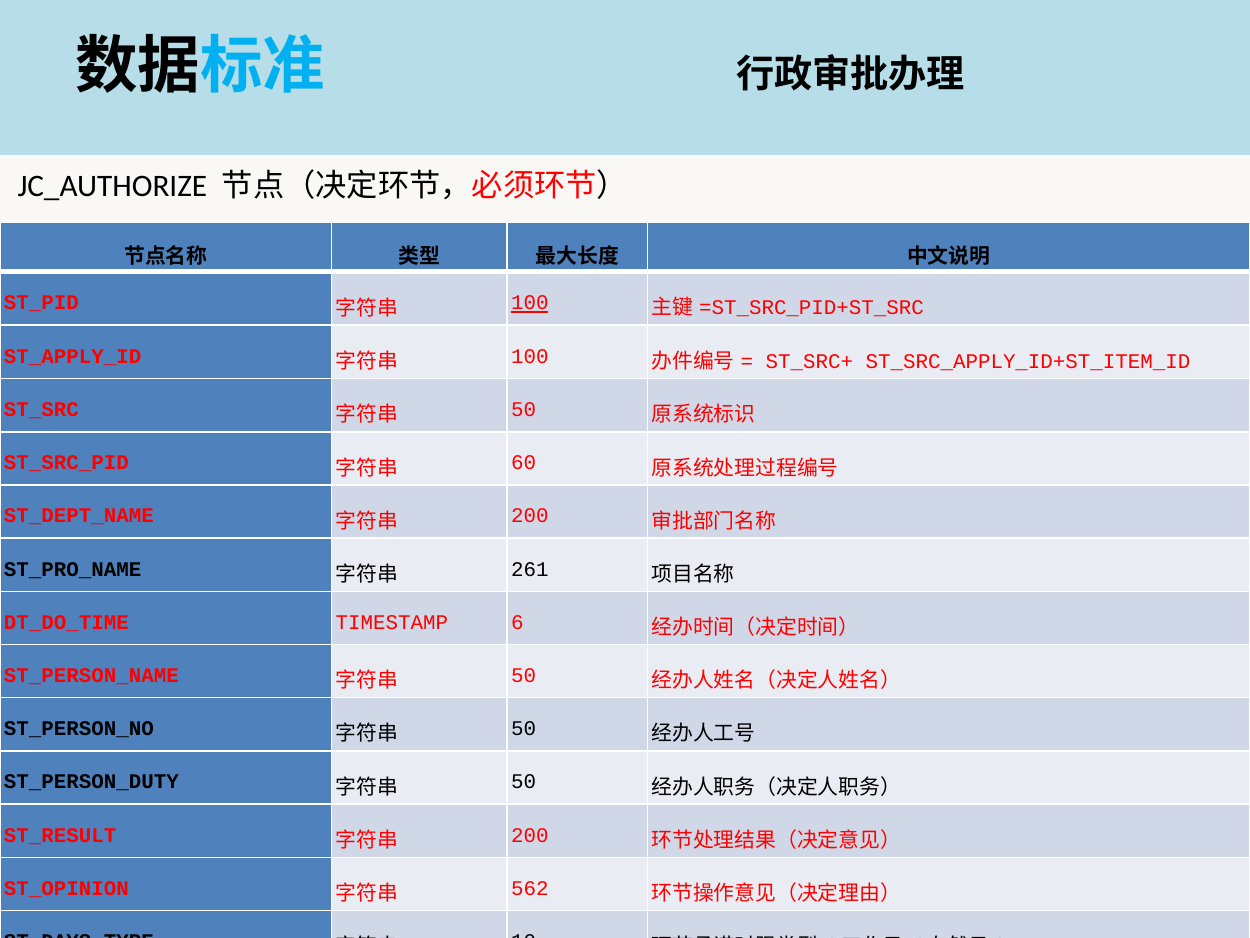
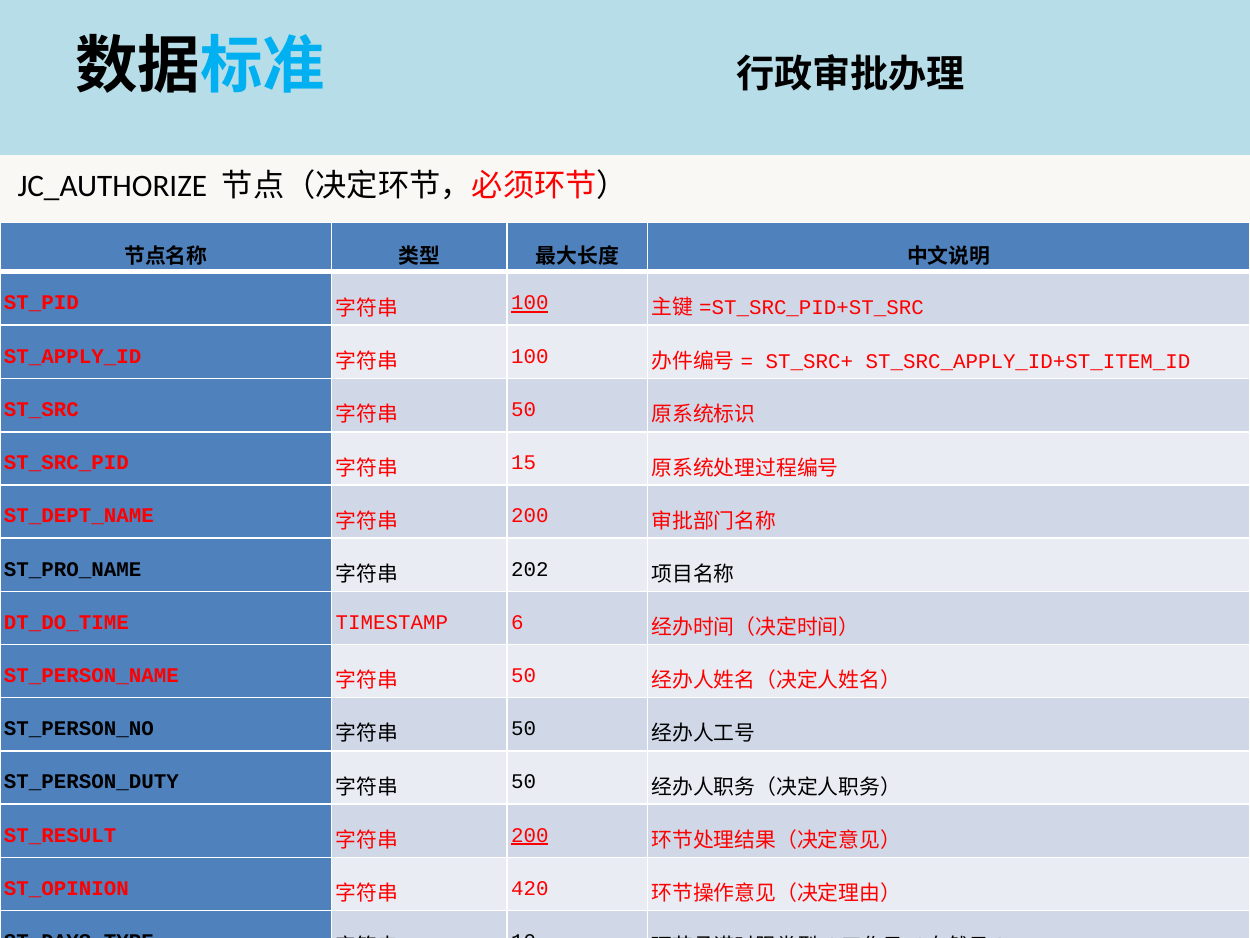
60: 60 -> 15 (524, 463)
261: 261 -> 202 (530, 569)
200 underline: none -> present (530, 835)
562: 562 -> 420 (530, 888)
